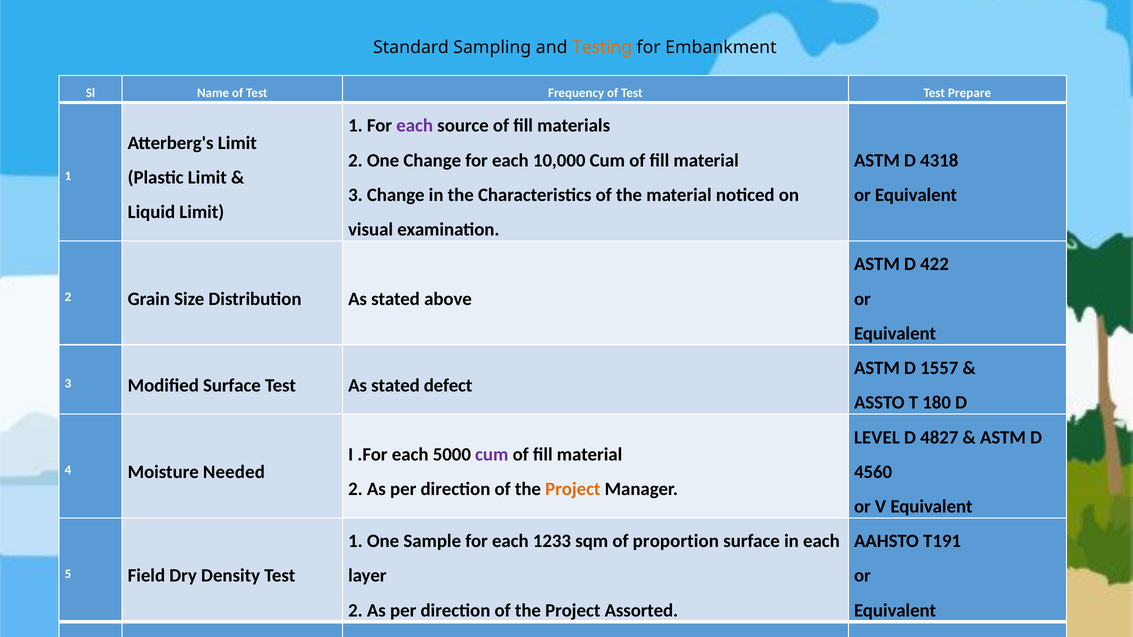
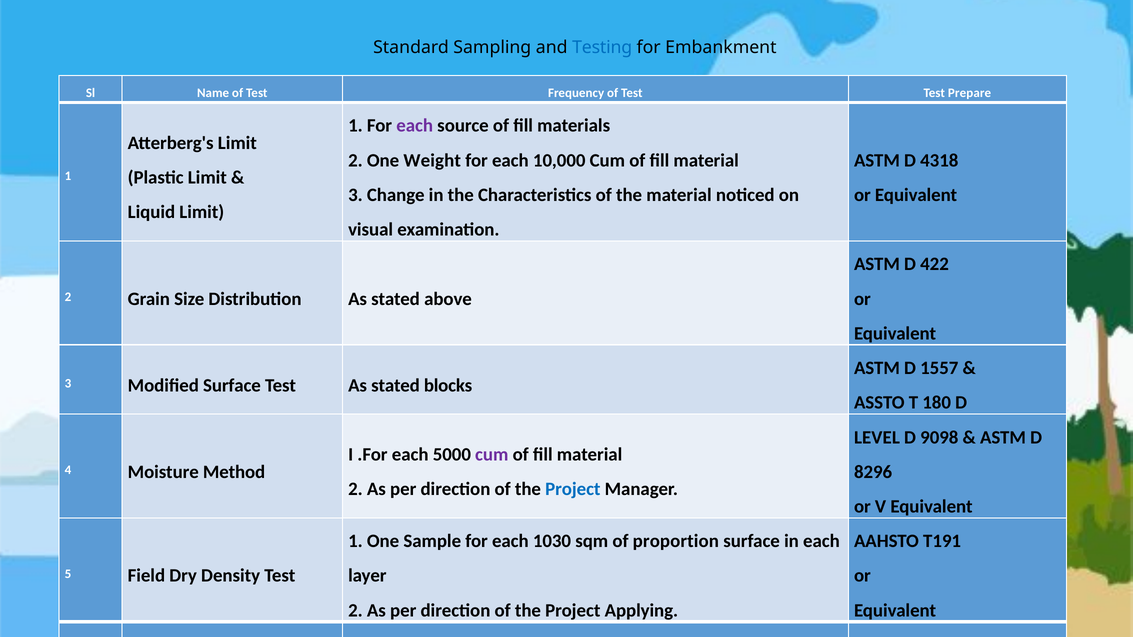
Testing colour: orange -> blue (602, 48)
One Change: Change -> Weight (432, 160)
defect: defect -> blocks (448, 386)
4827: 4827 -> 9098 (939, 438)
4560: 4560 -> 8296 (873, 472)
Needed: Needed -> Method (234, 472)
Project colour: orange -> blue (573, 489)
1233: 1233 -> 1030 (552, 541)
Assorted: Assorted -> Applying (641, 611)
